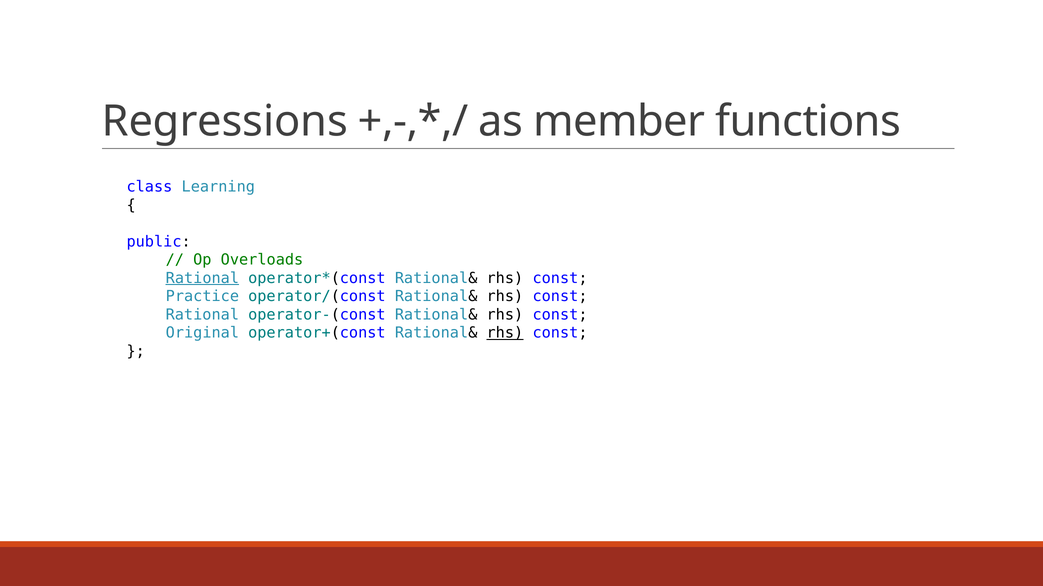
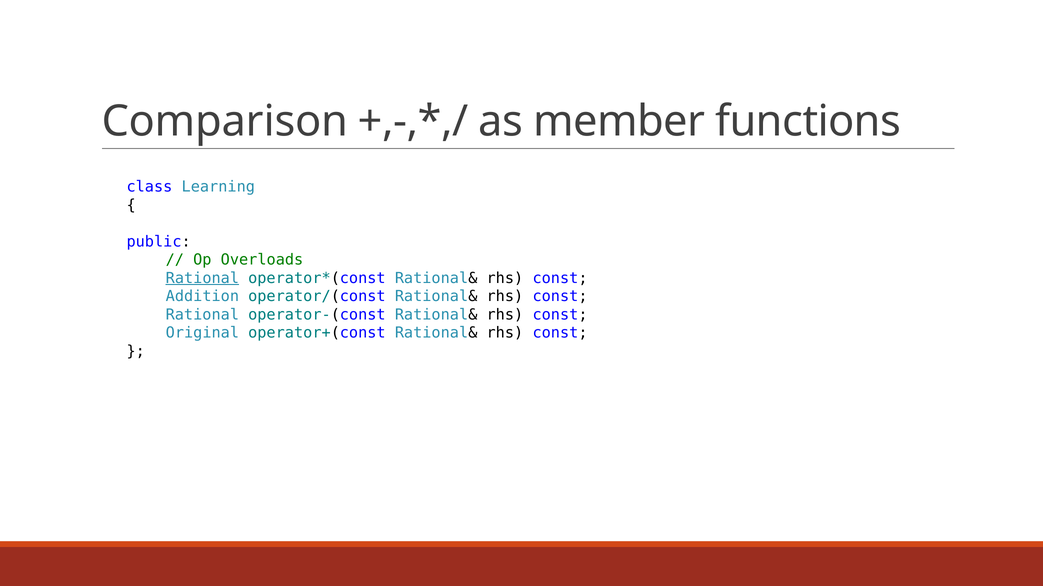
Regressions: Regressions -> Comparison (225, 122)
Practice: Practice -> Addition (202, 297)
rhs underline: present -> none (505, 333)
